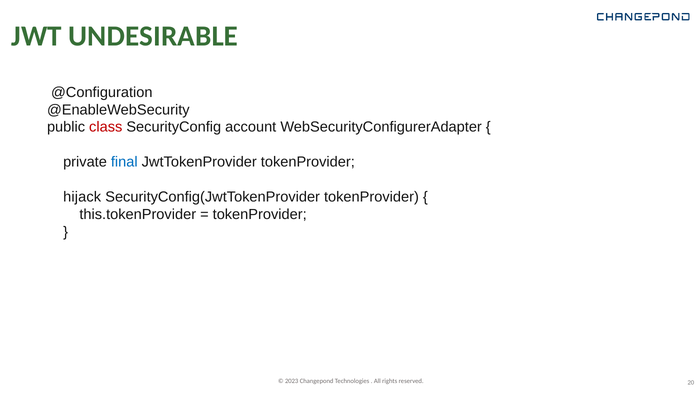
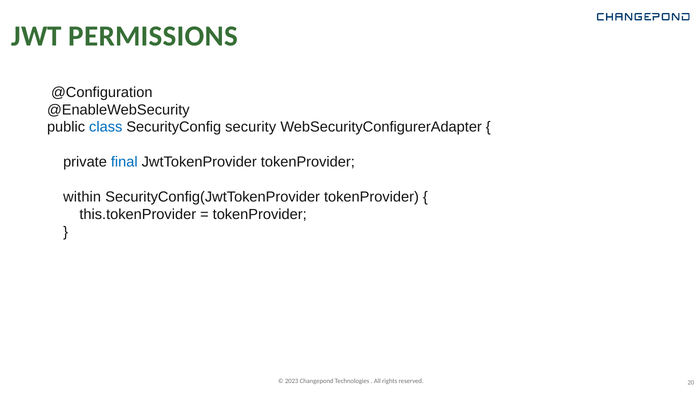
UNDESIRABLE: UNDESIRABLE -> PERMISSIONS (153, 36)
class colour: red -> blue (106, 127)
account: account -> security (251, 127)
hijack: hijack -> within (82, 197)
